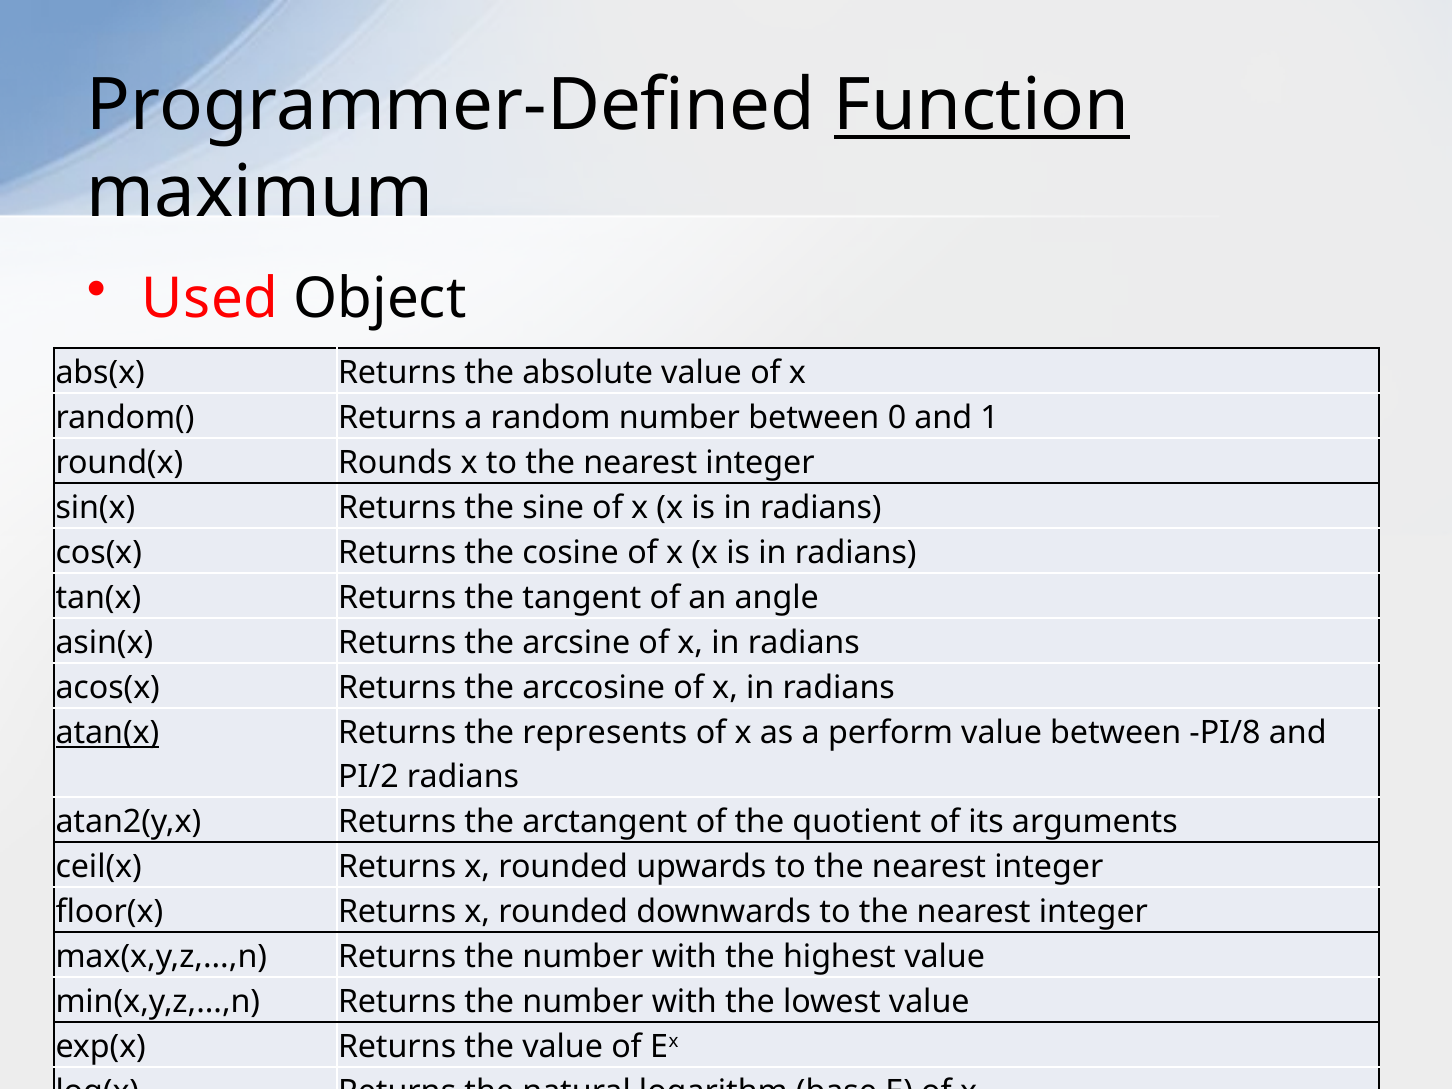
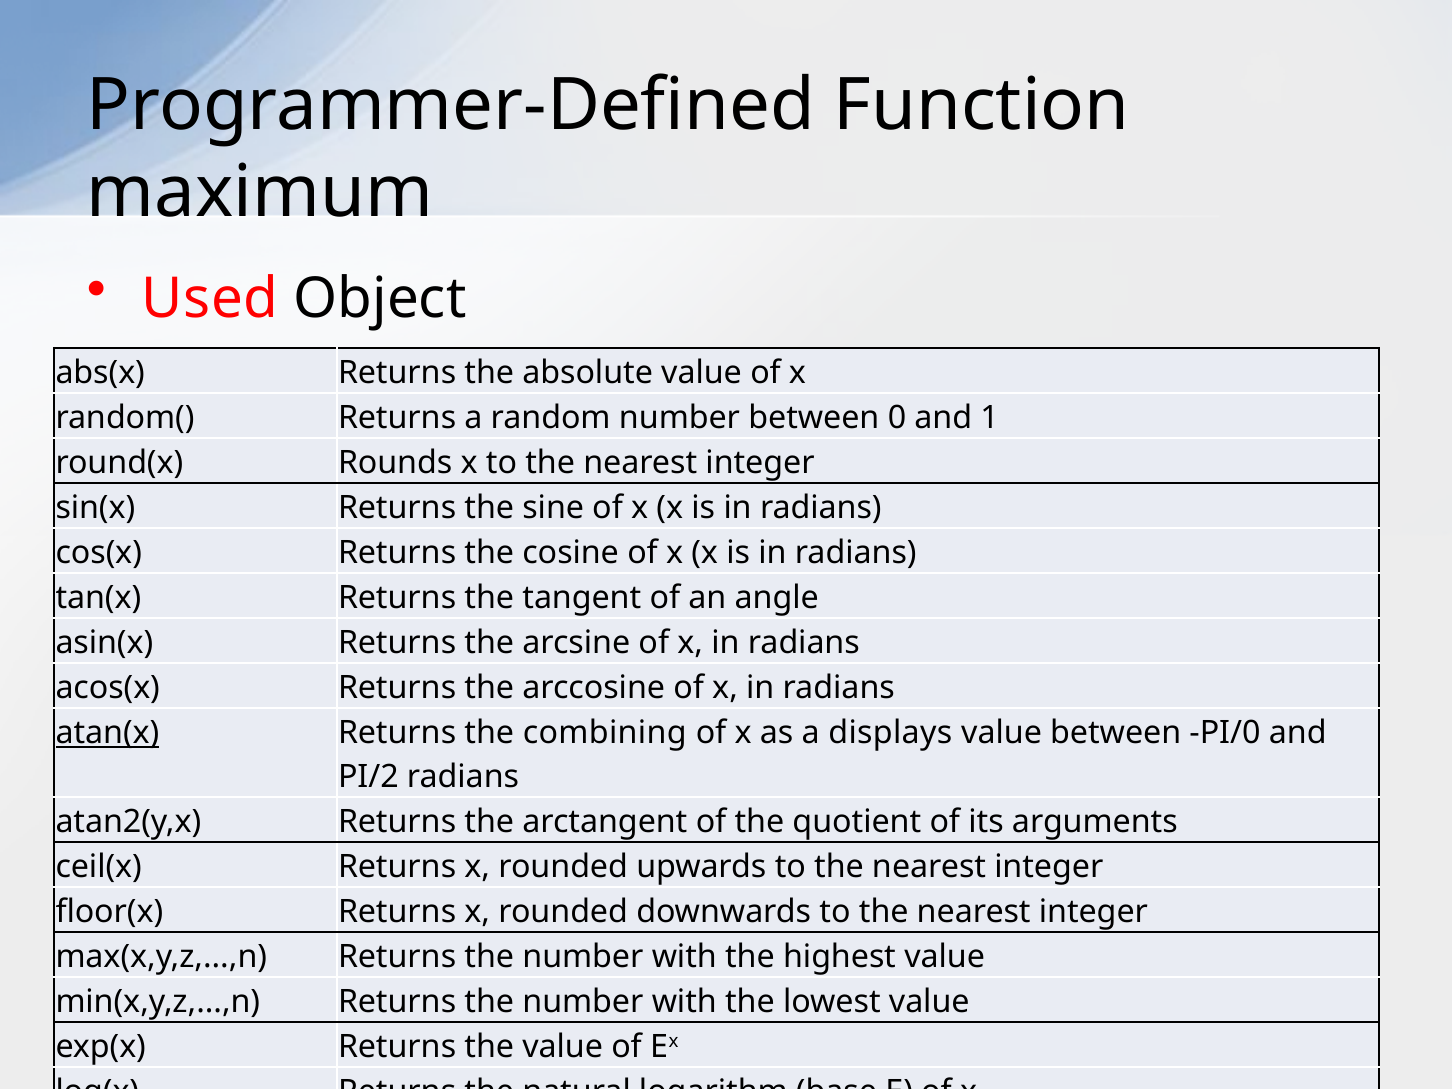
Function underline: present -> none (982, 106)
represents: represents -> combining (605, 733)
perform: perform -> displays (890, 733)
PI/8: PI/8 -> PI/0 (1225, 733)
